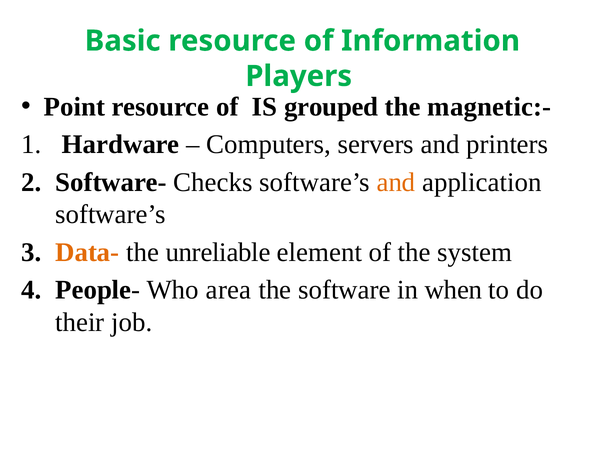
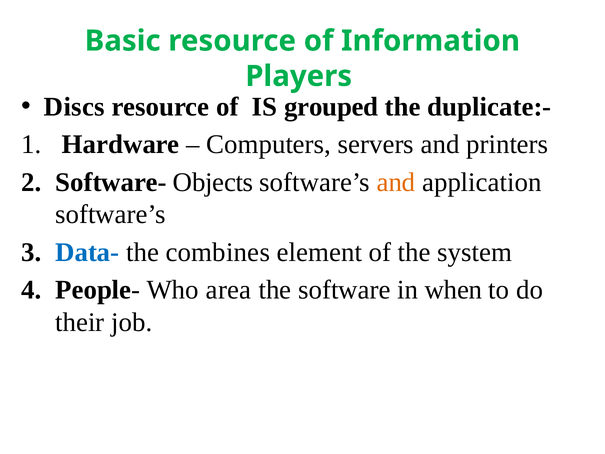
Point: Point -> Discs (74, 107)
magnetic:-: magnetic:- -> duplicate:- (489, 107)
Checks: Checks -> Objects (213, 182)
Data- colour: orange -> blue (87, 252)
unreliable: unreliable -> combines (218, 252)
